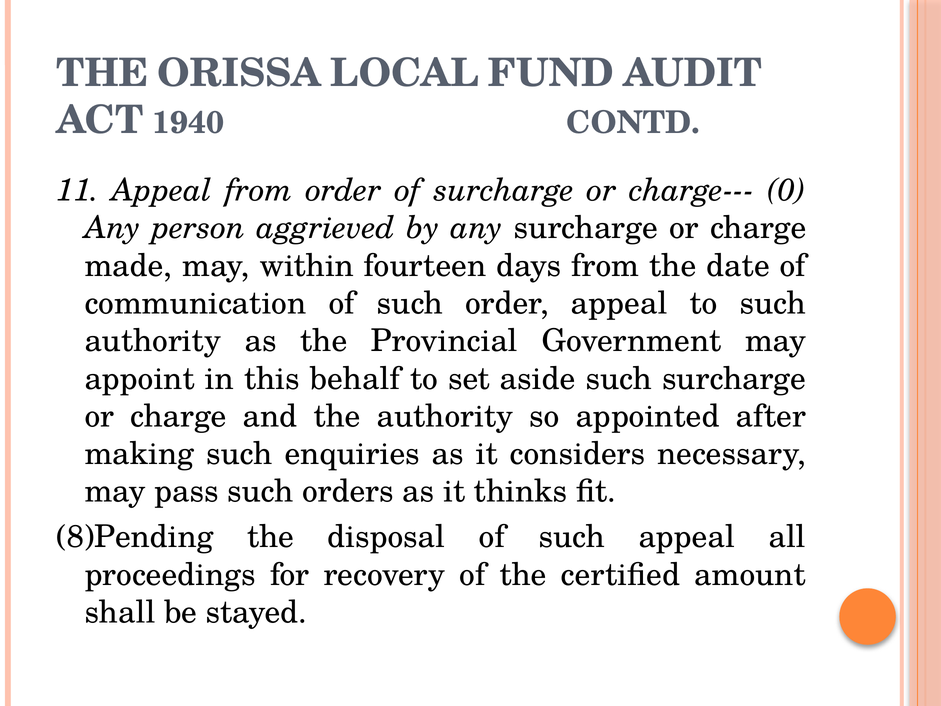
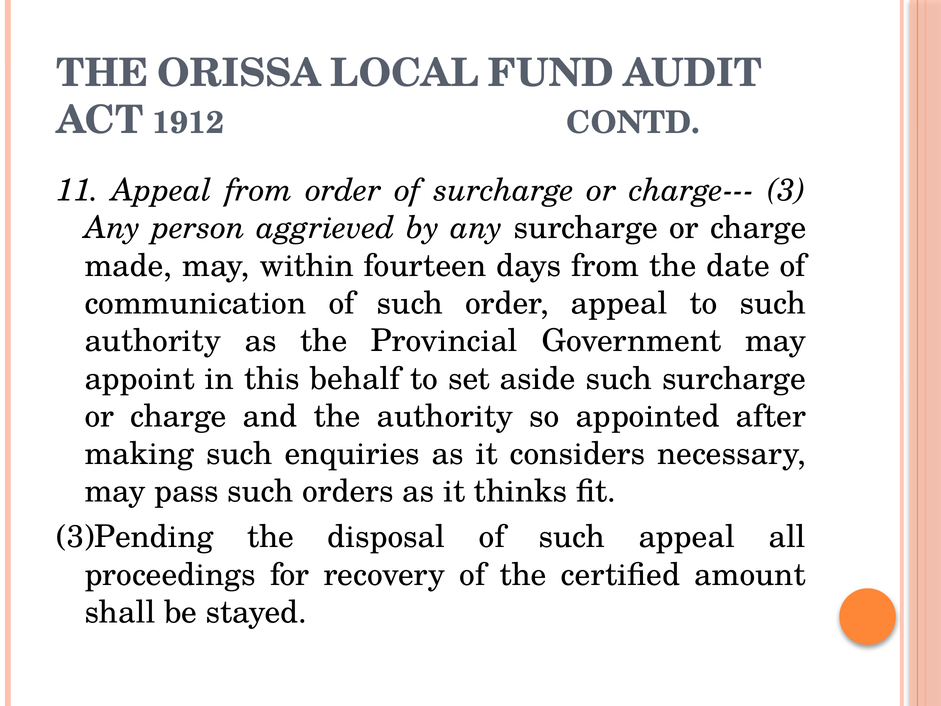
1940: 1940 -> 1912 (188, 123)
0: 0 -> 3 (786, 190)
8)Pending: 8)Pending -> 3)Pending (135, 537)
